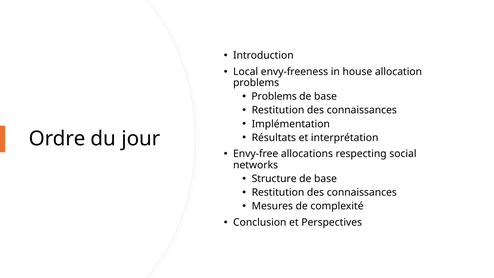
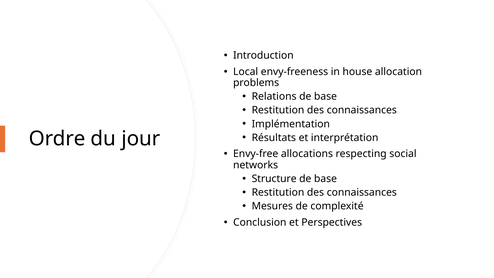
Problems: Problems -> Relations (274, 96)
